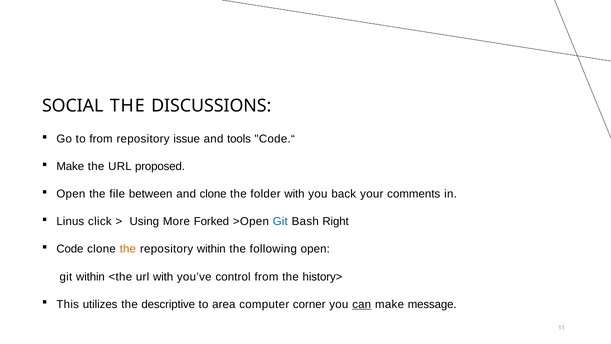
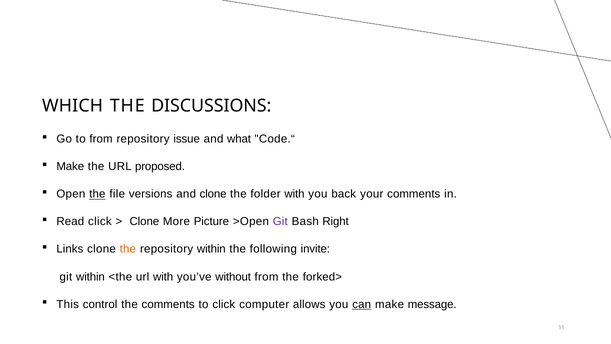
SOCIAL: SOCIAL -> WHICH (73, 106)
tools: tools -> what (239, 139)
the underline: none -> present (97, 194)
between: between -> versions (151, 194)
Linus: Linus -> Read (70, 221)
Using: Using -> Clone (144, 221)
Forked: Forked -> Picture (211, 221)
Git colour: blue -> purple (280, 221)
Code: Code -> Links (70, 249)
following open: open -> invite (315, 249)
control: control -> without (233, 276)
history>: history> -> forked> (322, 276)
utilizes: utilizes -> control (100, 304)
the descriptive: descriptive -> comments (168, 304)
to area: area -> click (224, 304)
corner: corner -> allows (309, 304)
